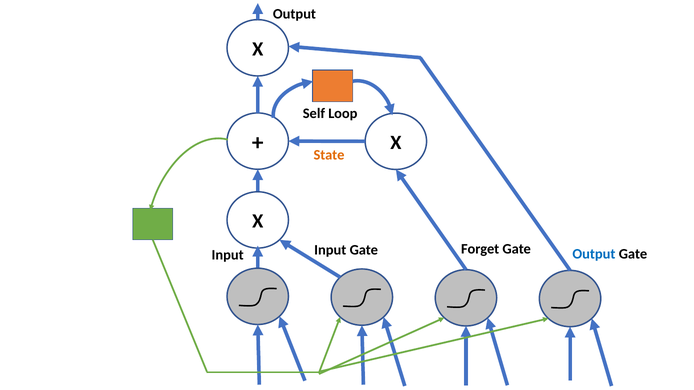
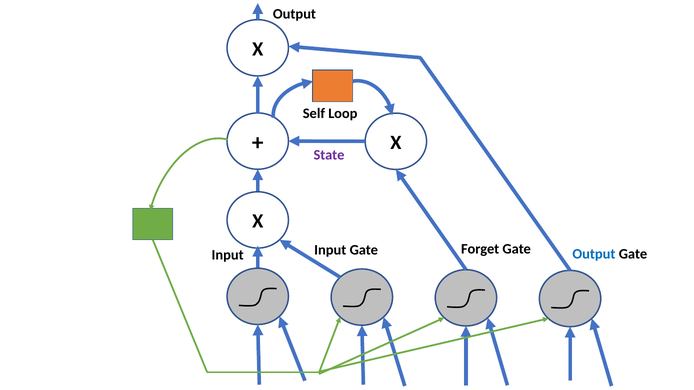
State colour: orange -> purple (329, 155)
